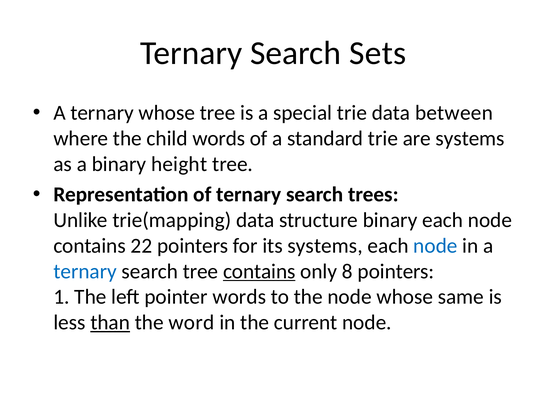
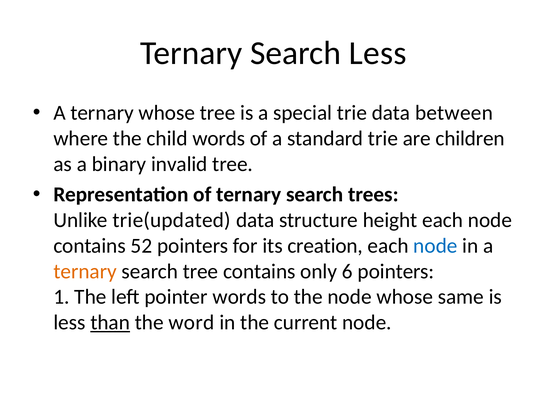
Search Sets: Sets -> Less (378, 53)
are systems: systems -> children (470, 139)
height: height -> invalid (179, 164)
trie(mapping: trie(mapping -> trie(updated (172, 220)
structure binary: binary -> height (390, 220)
22: 22 -> 52 (141, 246)
its systems: systems -> creation (325, 246)
ternary colour: blue -> orange (85, 271)
contains underline: present -> none (259, 271)
8: 8 -> 6 (347, 271)
